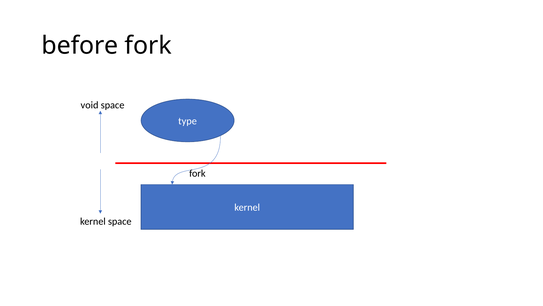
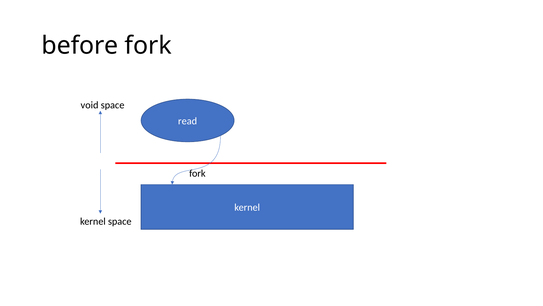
type: type -> read (188, 121)
